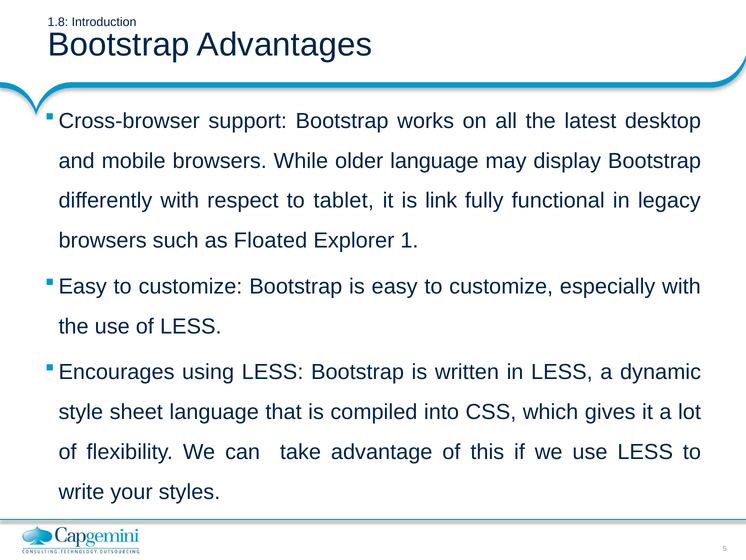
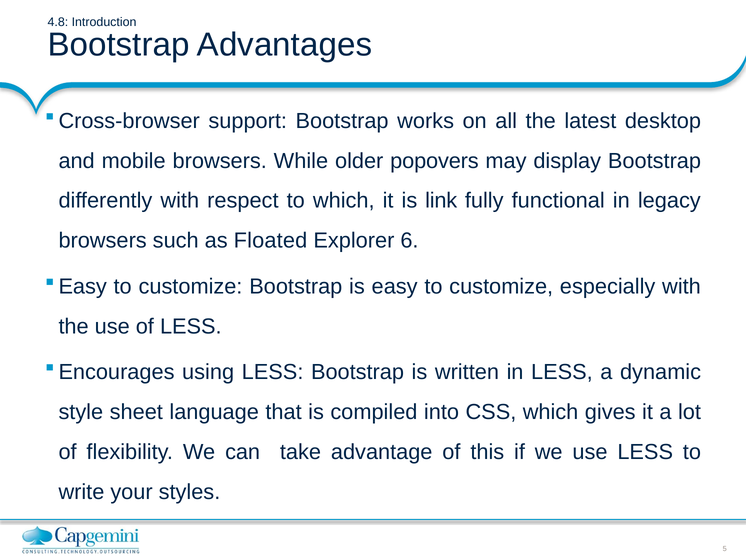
1.8: 1.8 -> 4.8 (58, 22)
older language: language -> popovers (434, 161)
to tablet: tablet -> which (344, 201)
1: 1 -> 6 (409, 241)
